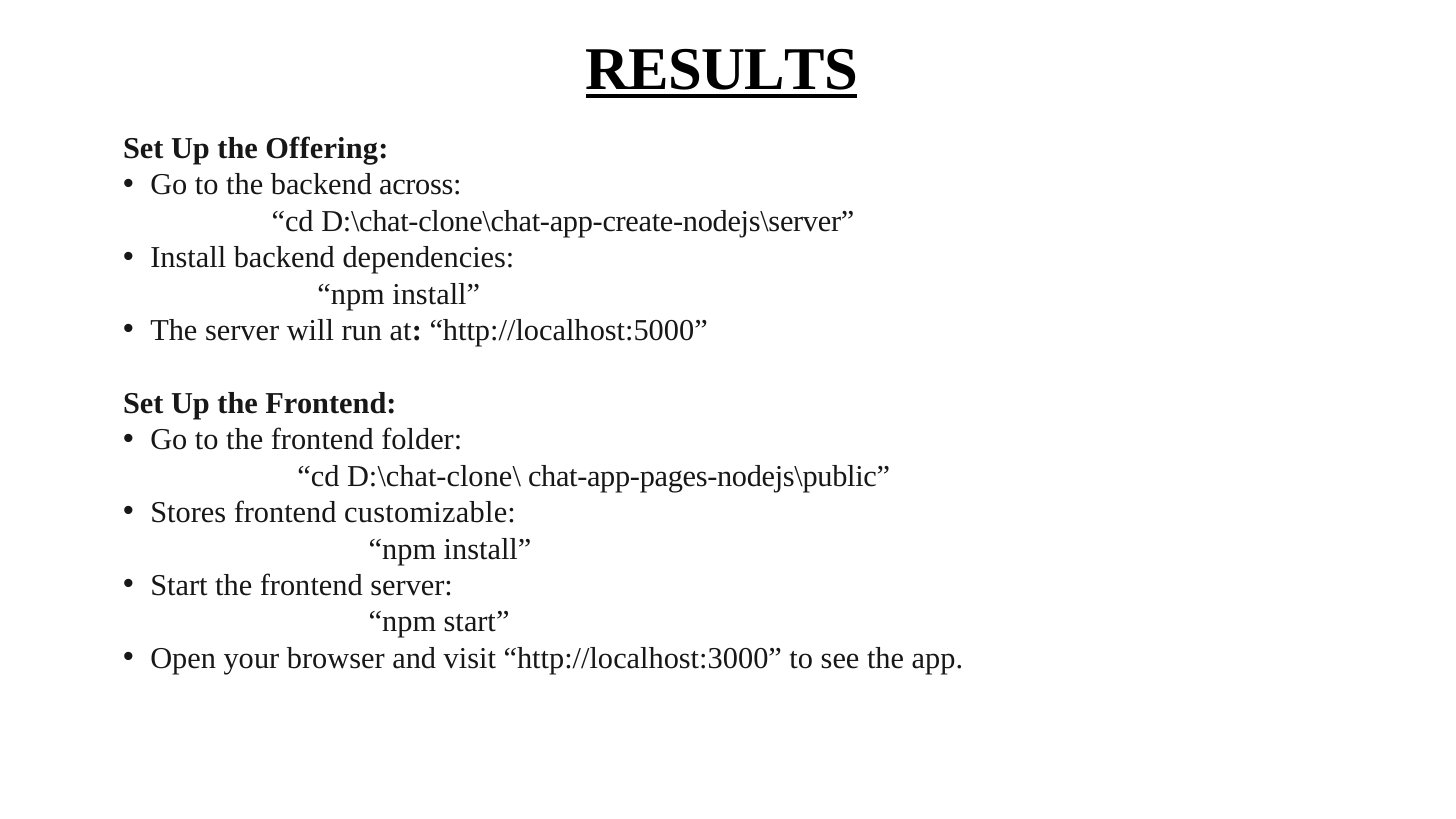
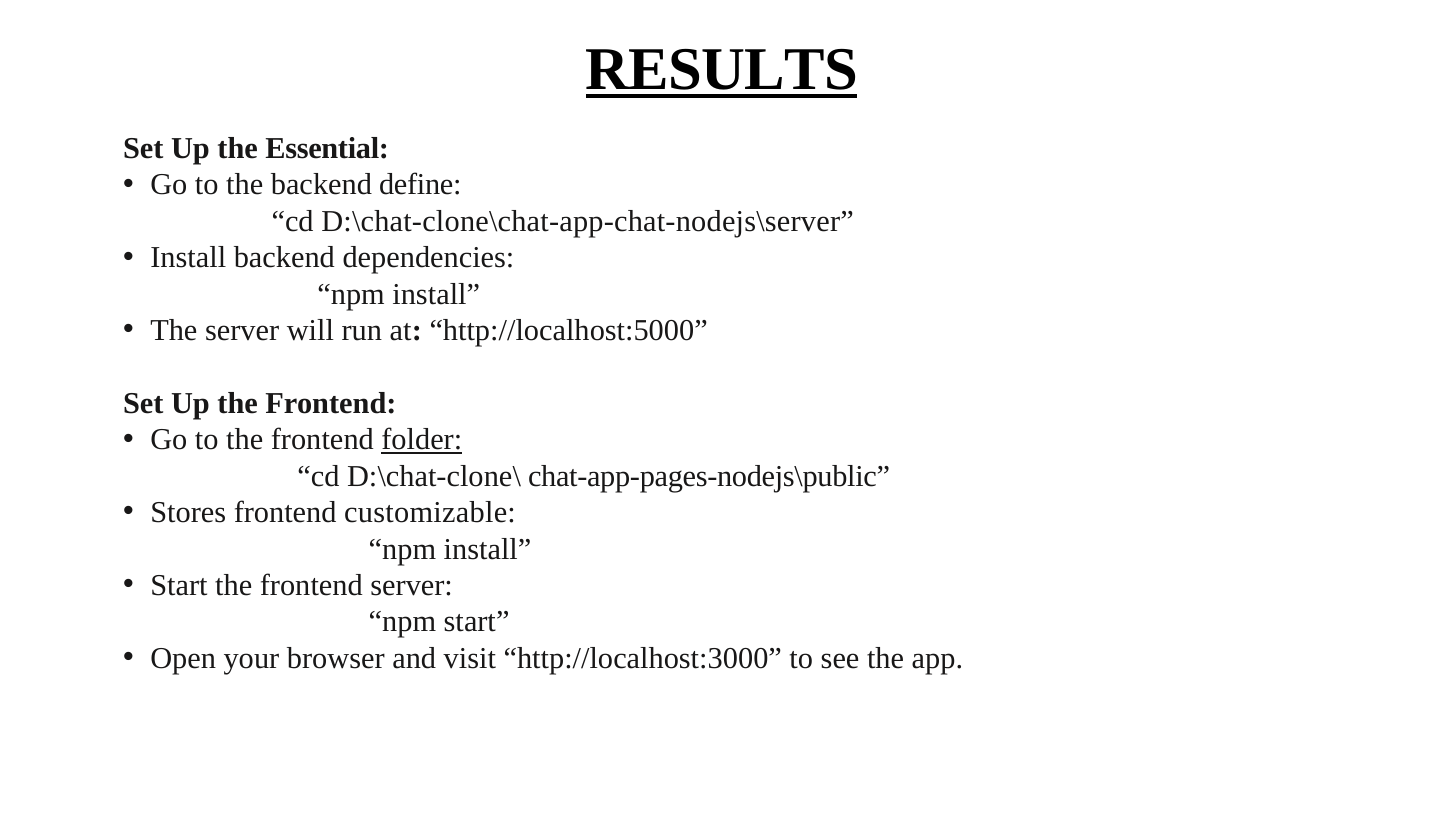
Offering: Offering -> Essential (327, 149)
across: across -> define (420, 185)
D:\chat-clone\chat-app-create-nodejs\server: D:\chat-clone\chat-app-create-nodejs\server -> D:\chat-clone\chat-app-chat-nodejs\server (588, 221)
folder underline: none -> present (422, 440)
